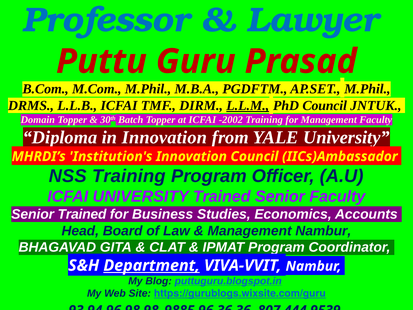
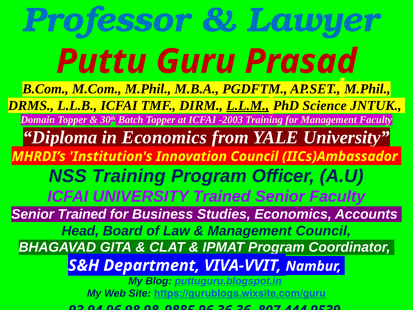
PhD Council: Council -> Science (325, 105)
-2002: -2002 -> -2003 (231, 120)
in Innovation: Innovation -> Economics (164, 137)
Management Nambur: Nambur -> Council (323, 231)
Department underline: present -> none (152, 265)
